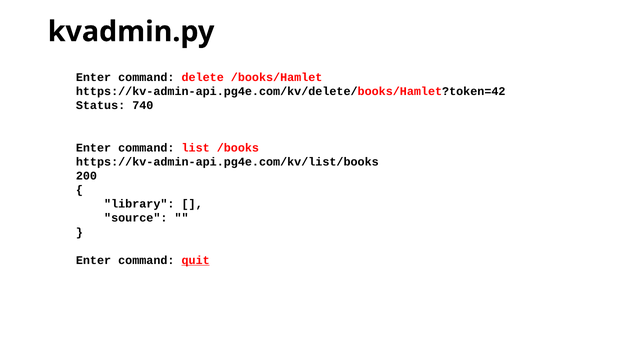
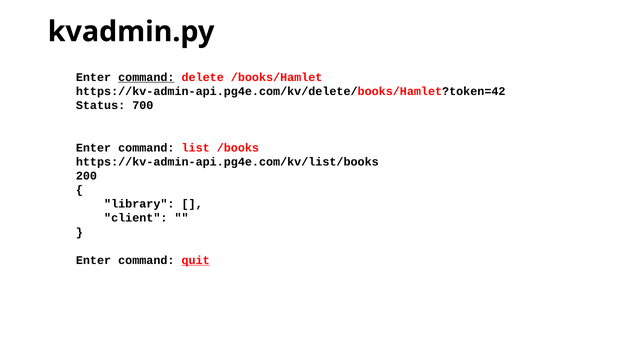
command underline: none -> present (146, 77)
740: 740 -> 700 (143, 105)
source: source -> client (136, 218)
